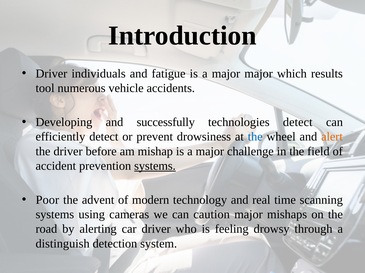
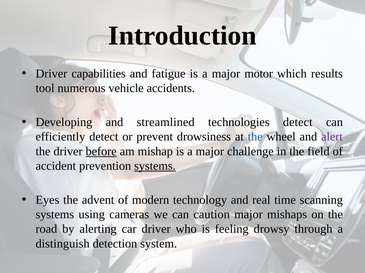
individuals: individuals -> capabilities (99, 74)
major major: major -> motor (259, 74)
successfully: successfully -> streamlined (166, 123)
alert colour: orange -> purple (332, 137)
before underline: none -> present (101, 152)
Poor: Poor -> Eyes (47, 200)
